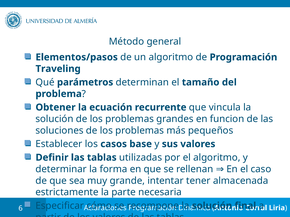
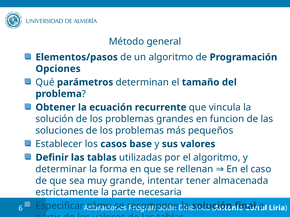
Traveling: Traveling -> Opciones (58, 69)
